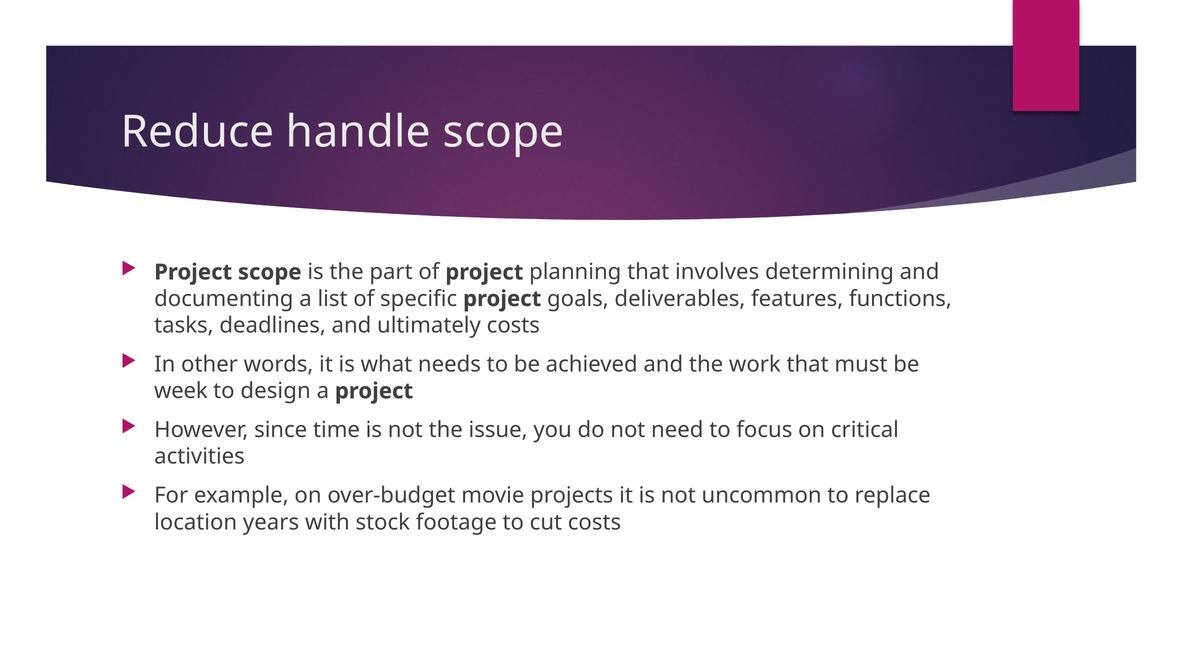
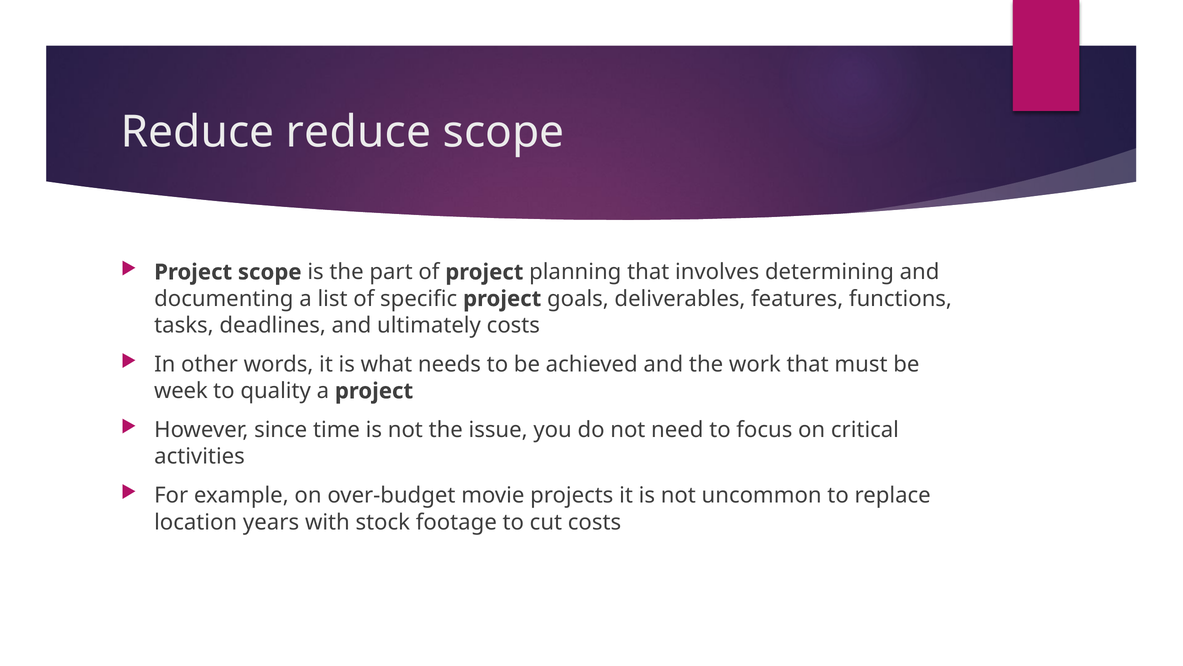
Reduce handle: handle -> reduce (359, 132)
design: design -> quality (276, 391)
